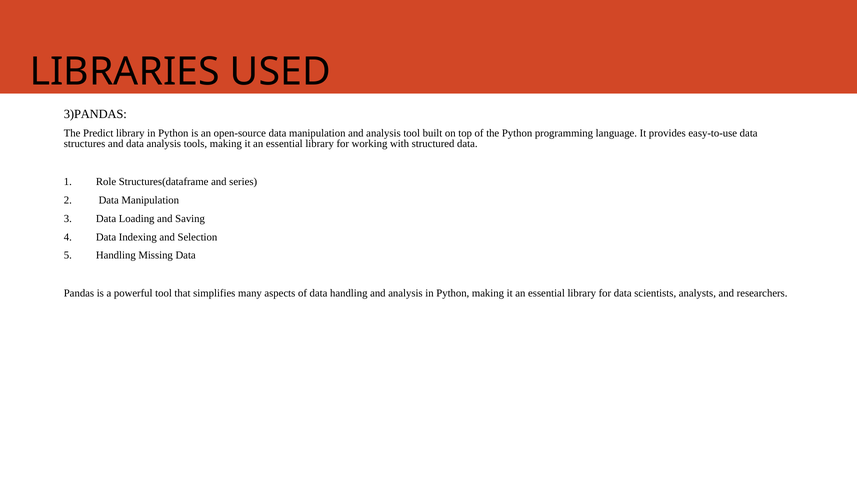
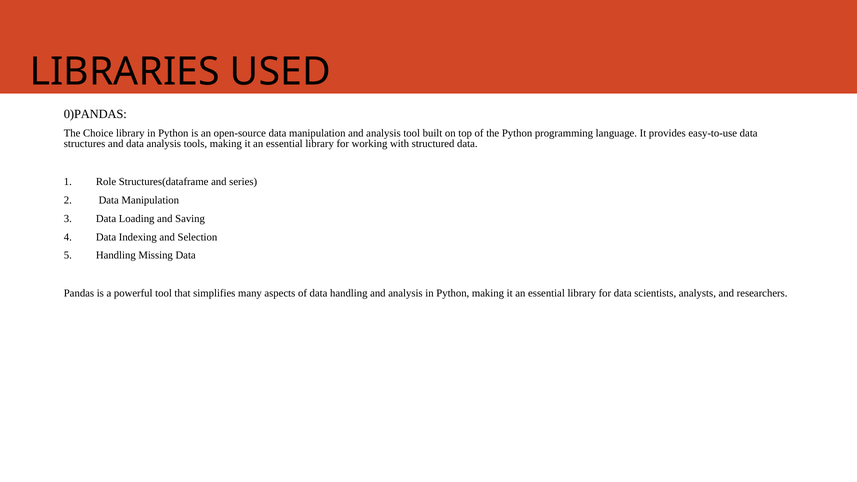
3)PANDAS: 3)PANDAS -> 0)PANDAS (95, 114)
Predict: Predict -> Choice (98, 133)
